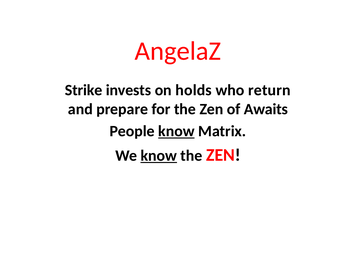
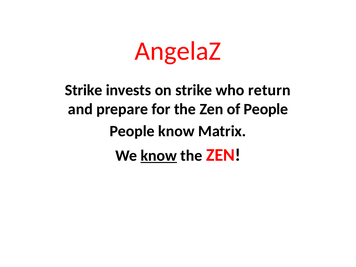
on holds: holds -> strike (194, 90)
of Awaits: Awaits -> People (266, 109)
know underline: present -> none (176, 131)
